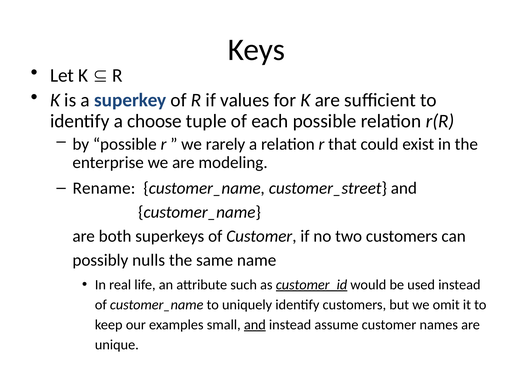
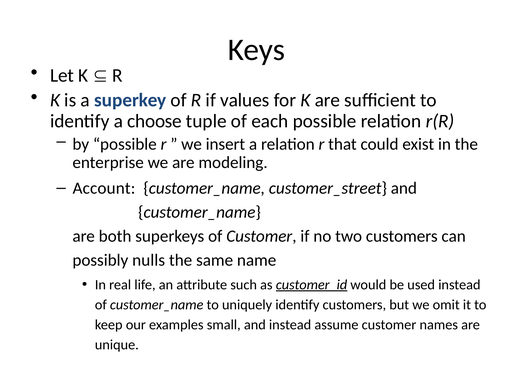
rarely: rarely -> insert (225, 144)
Rename: Rename -> Account (104, 188)
and underline: present -> none (255, 325)
